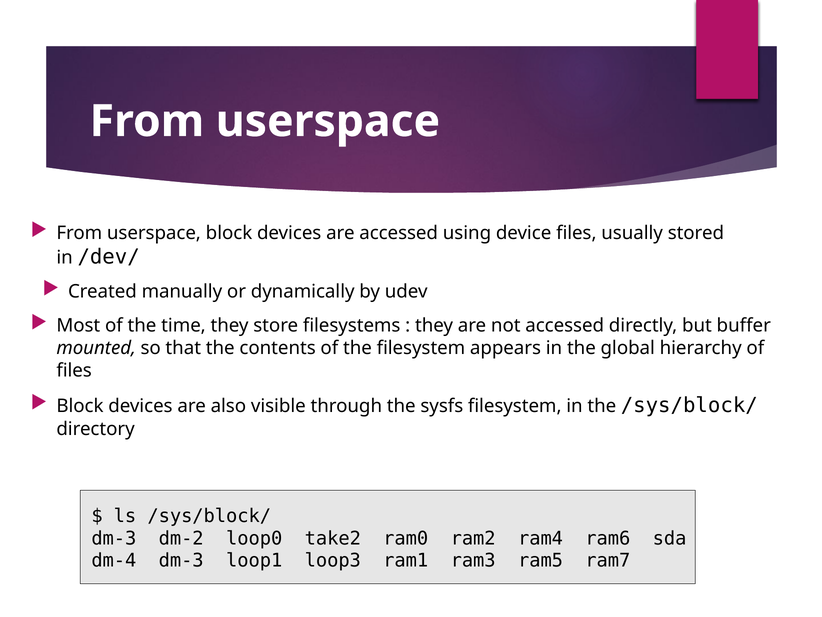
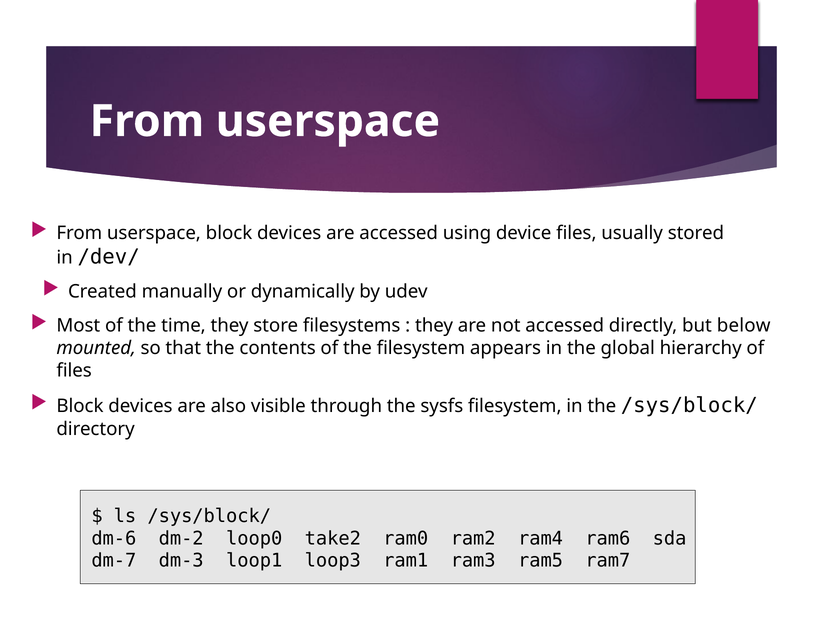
buffer: buffer -> below (744, 325)
dm-3: dm-3 -> dm-6 (114, 538)
dm-4: dm-4 -> dm-7 (114, 560)
